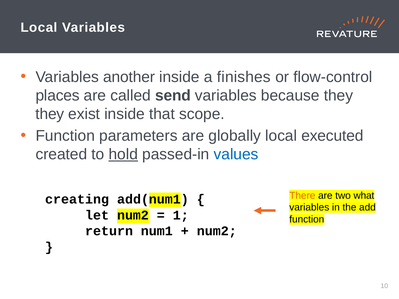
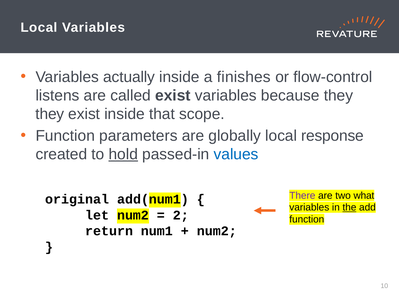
another: another -> actually (129, 77)
places: places -> listens (57, 96)
called send: send -> exist (173, 96)
executed: executed -> response (332, 136)
There colour: orange -> purple (302, 196)
creating: creating -> original (77, 199)
the underline: none -> present (349, 208)
1: 1 -> 2 (181, 215)
